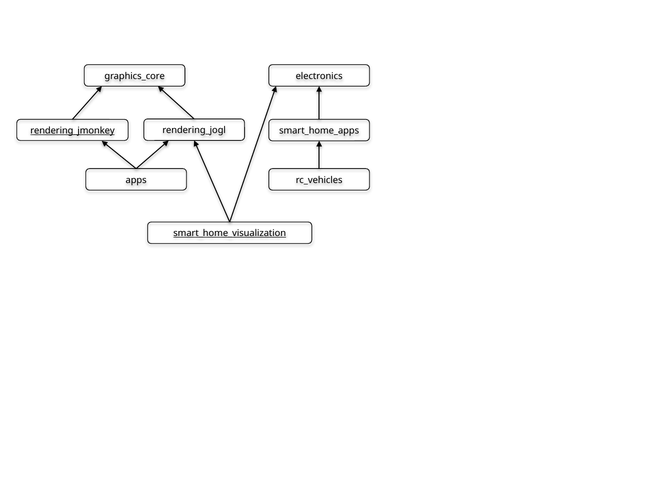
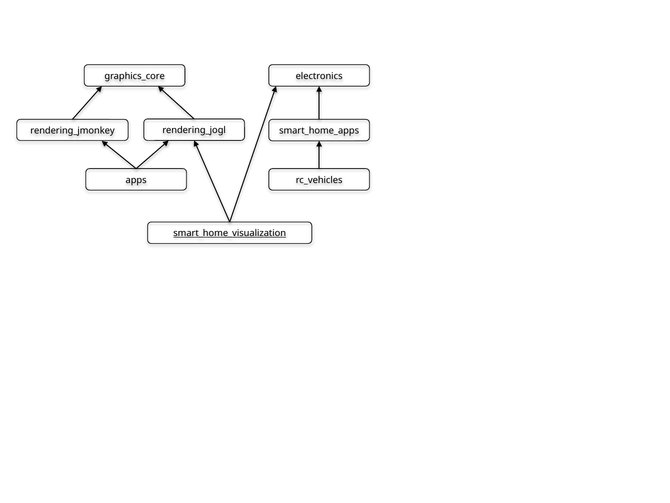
rendering_jmonkey underline: present -> none (72, 130)
